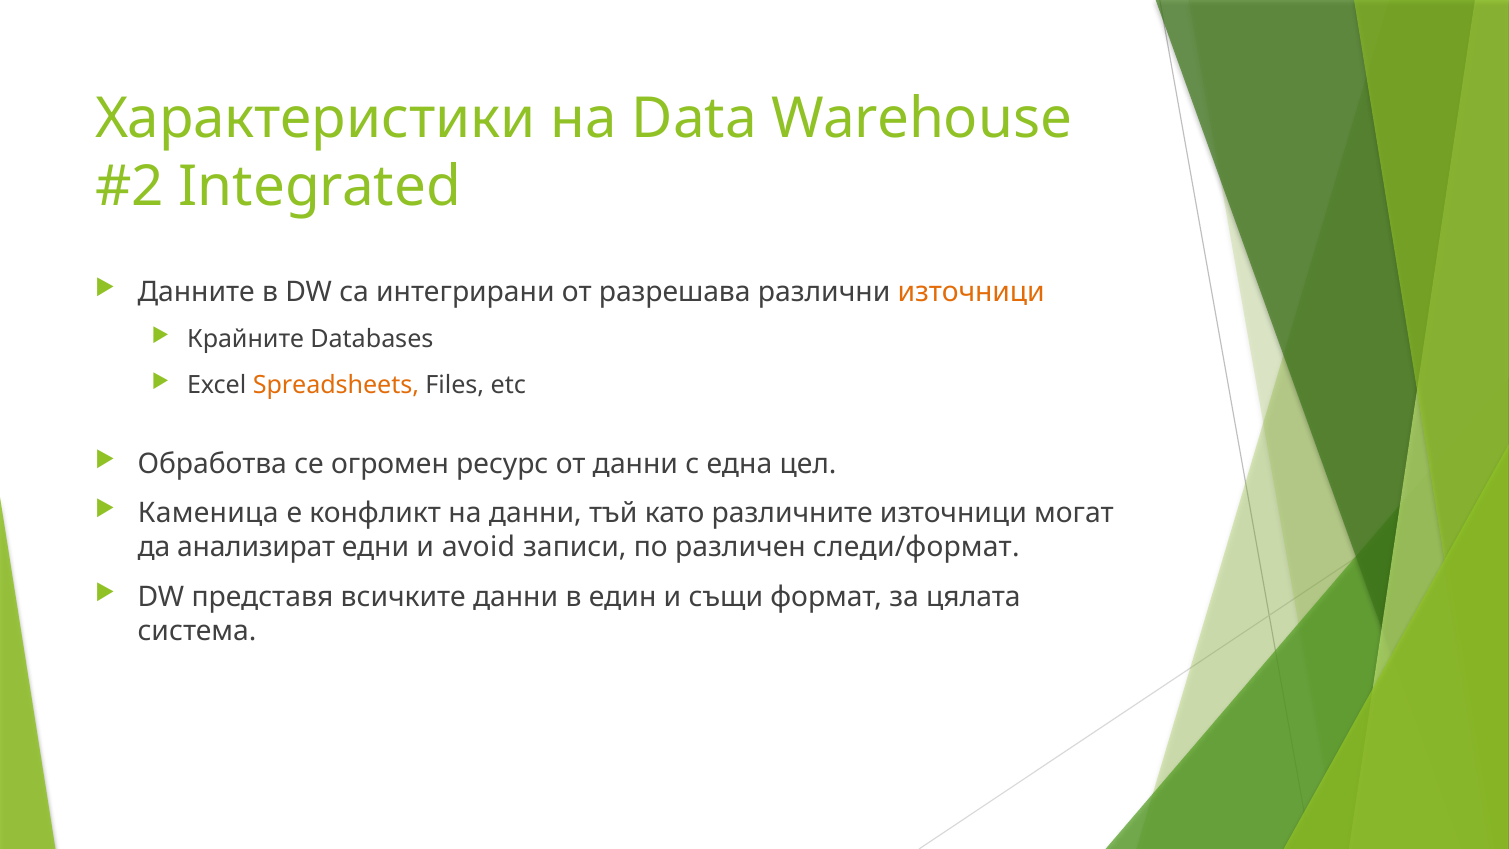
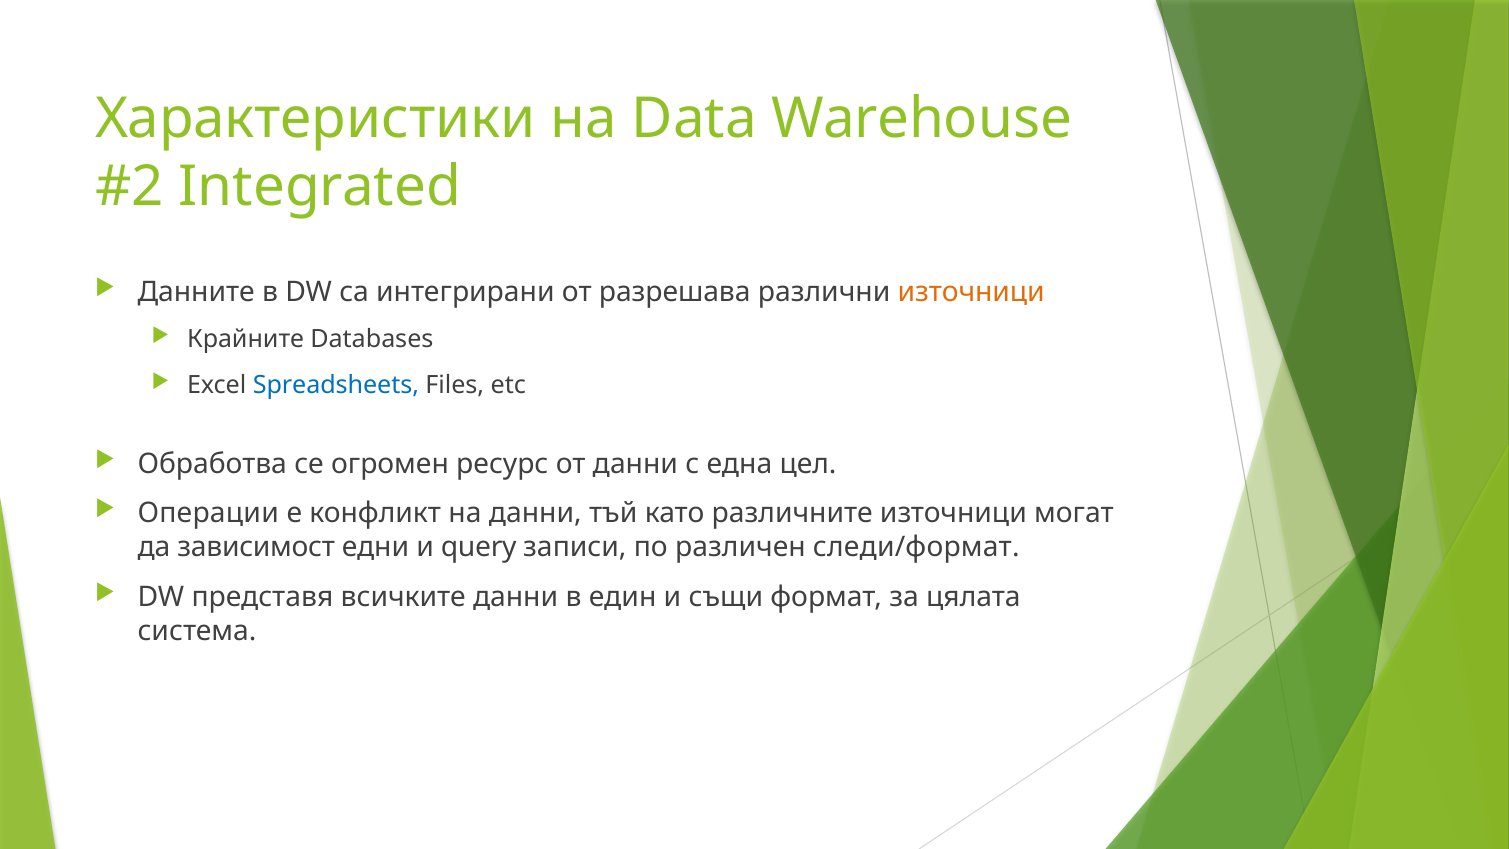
Spreadsheets colour: orange -> blue (336, 385)
Каменица: Каменица -> Операции (208, 513)
анализират: анализират -> зависимост (256, 547)
avoid: avoid -> query (479, 547)
